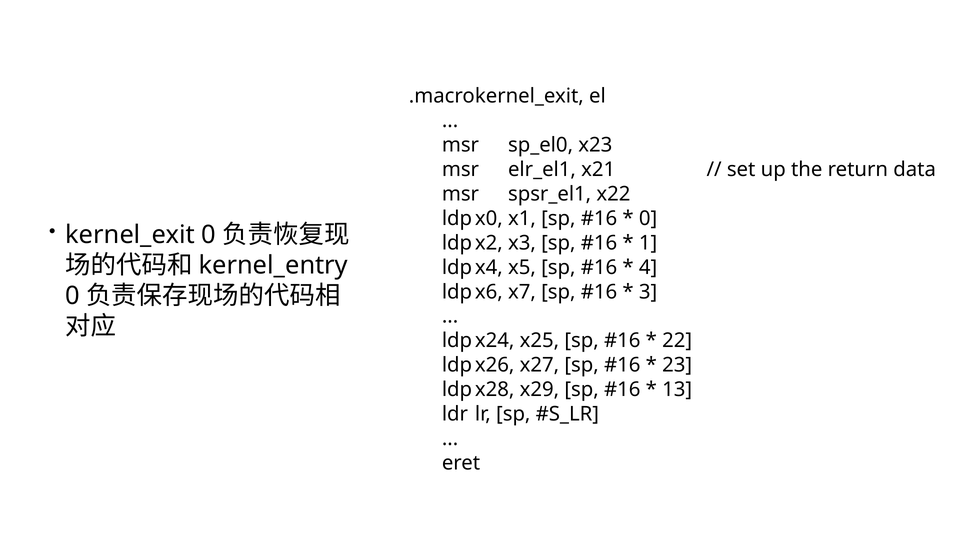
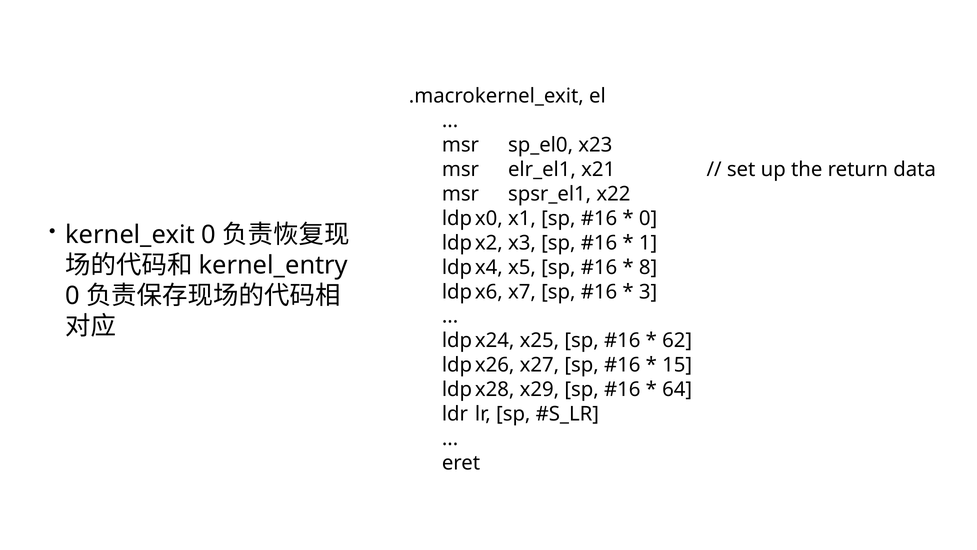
4: 4 -> 8 (648, 267)
22: 22 -> 62 (677, 340)
23: 23 -> 15 (677, 365)
13: 13 -> 64 (677, 389)
